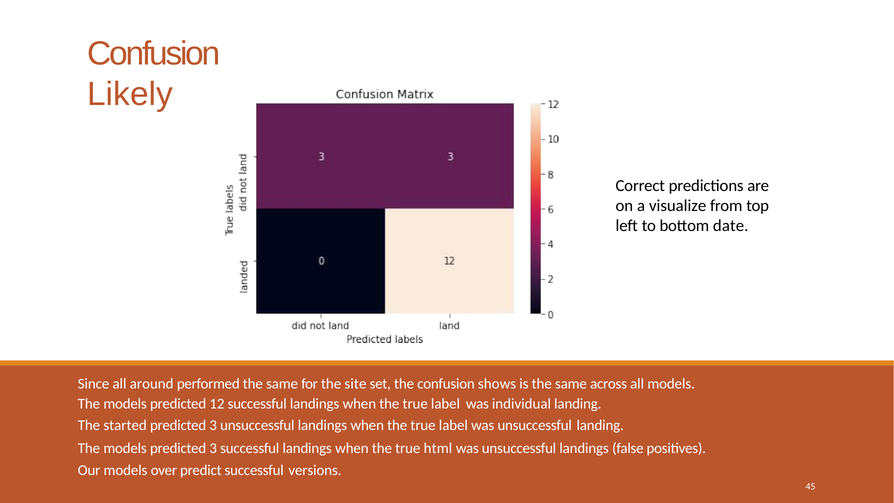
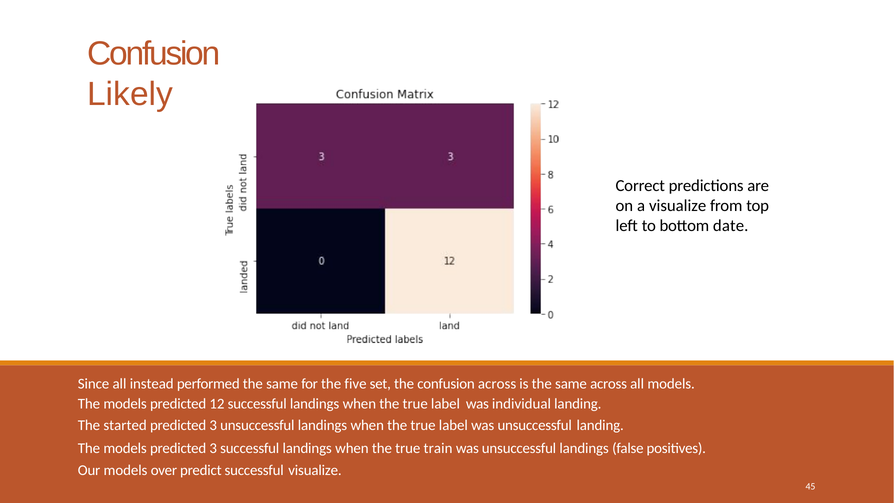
around: around -> instead (152, 384)
site: site -> five (356, 384)
confusion shows: shows -> across (497, 384)
html: html -> train (438, 448)
successful versions: versions -> visualize (315, 470)
